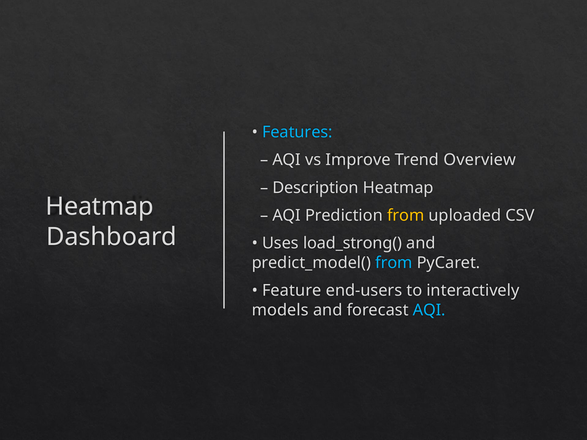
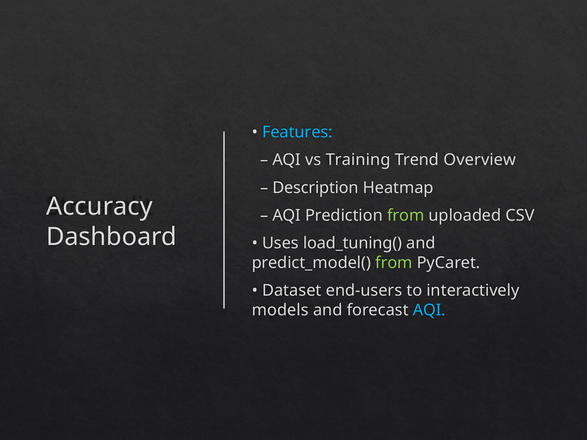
Improve: Improve -> Training (358, 160)
Heatmap: Heatmap -> Accuracy (99, 207)
from colour: yellow -> light green (406, 216)
load_strong(: load_strong( -> load_tuning( (353, 243)
from colour: light blue -> light green (394, 263)
Feature: Feature -> Dataset (292, 291)
